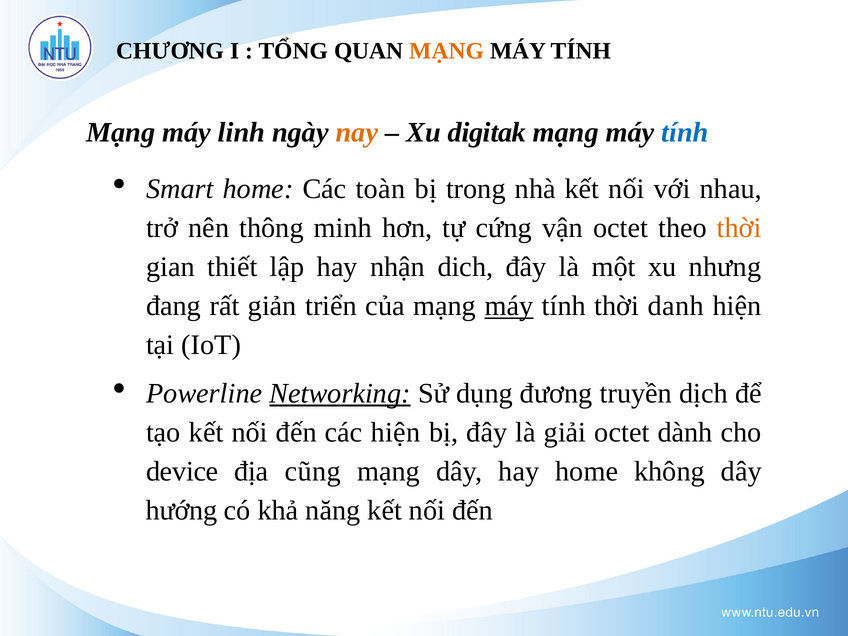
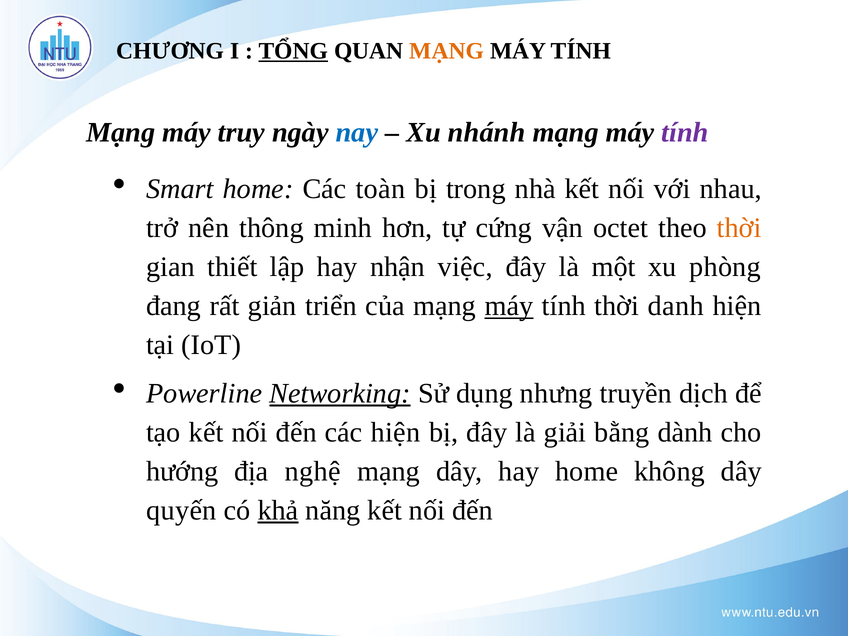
TỔNG underline: none -> present (293, 51)
linh: linh -> truy (241, 132)
nay colour: orange -> blue (357, 132)
digitak: digitak -> nhánh (487, 132)
tính colour: blue -> purple (685, 132)
dich: dich -> việc (465, 267)
nhưng: nhưng -> phòng (725, 267)
đương: đương -> nhưng (556, 393)
giải octet: octet -> bằng (622, 432)
device: device -> hướng (182, 471)
cũng: cũng -> nghệ (313, 471)
hướng: hướng -> quyến (181, 510)
khả underline: none -> present (278, 510)
